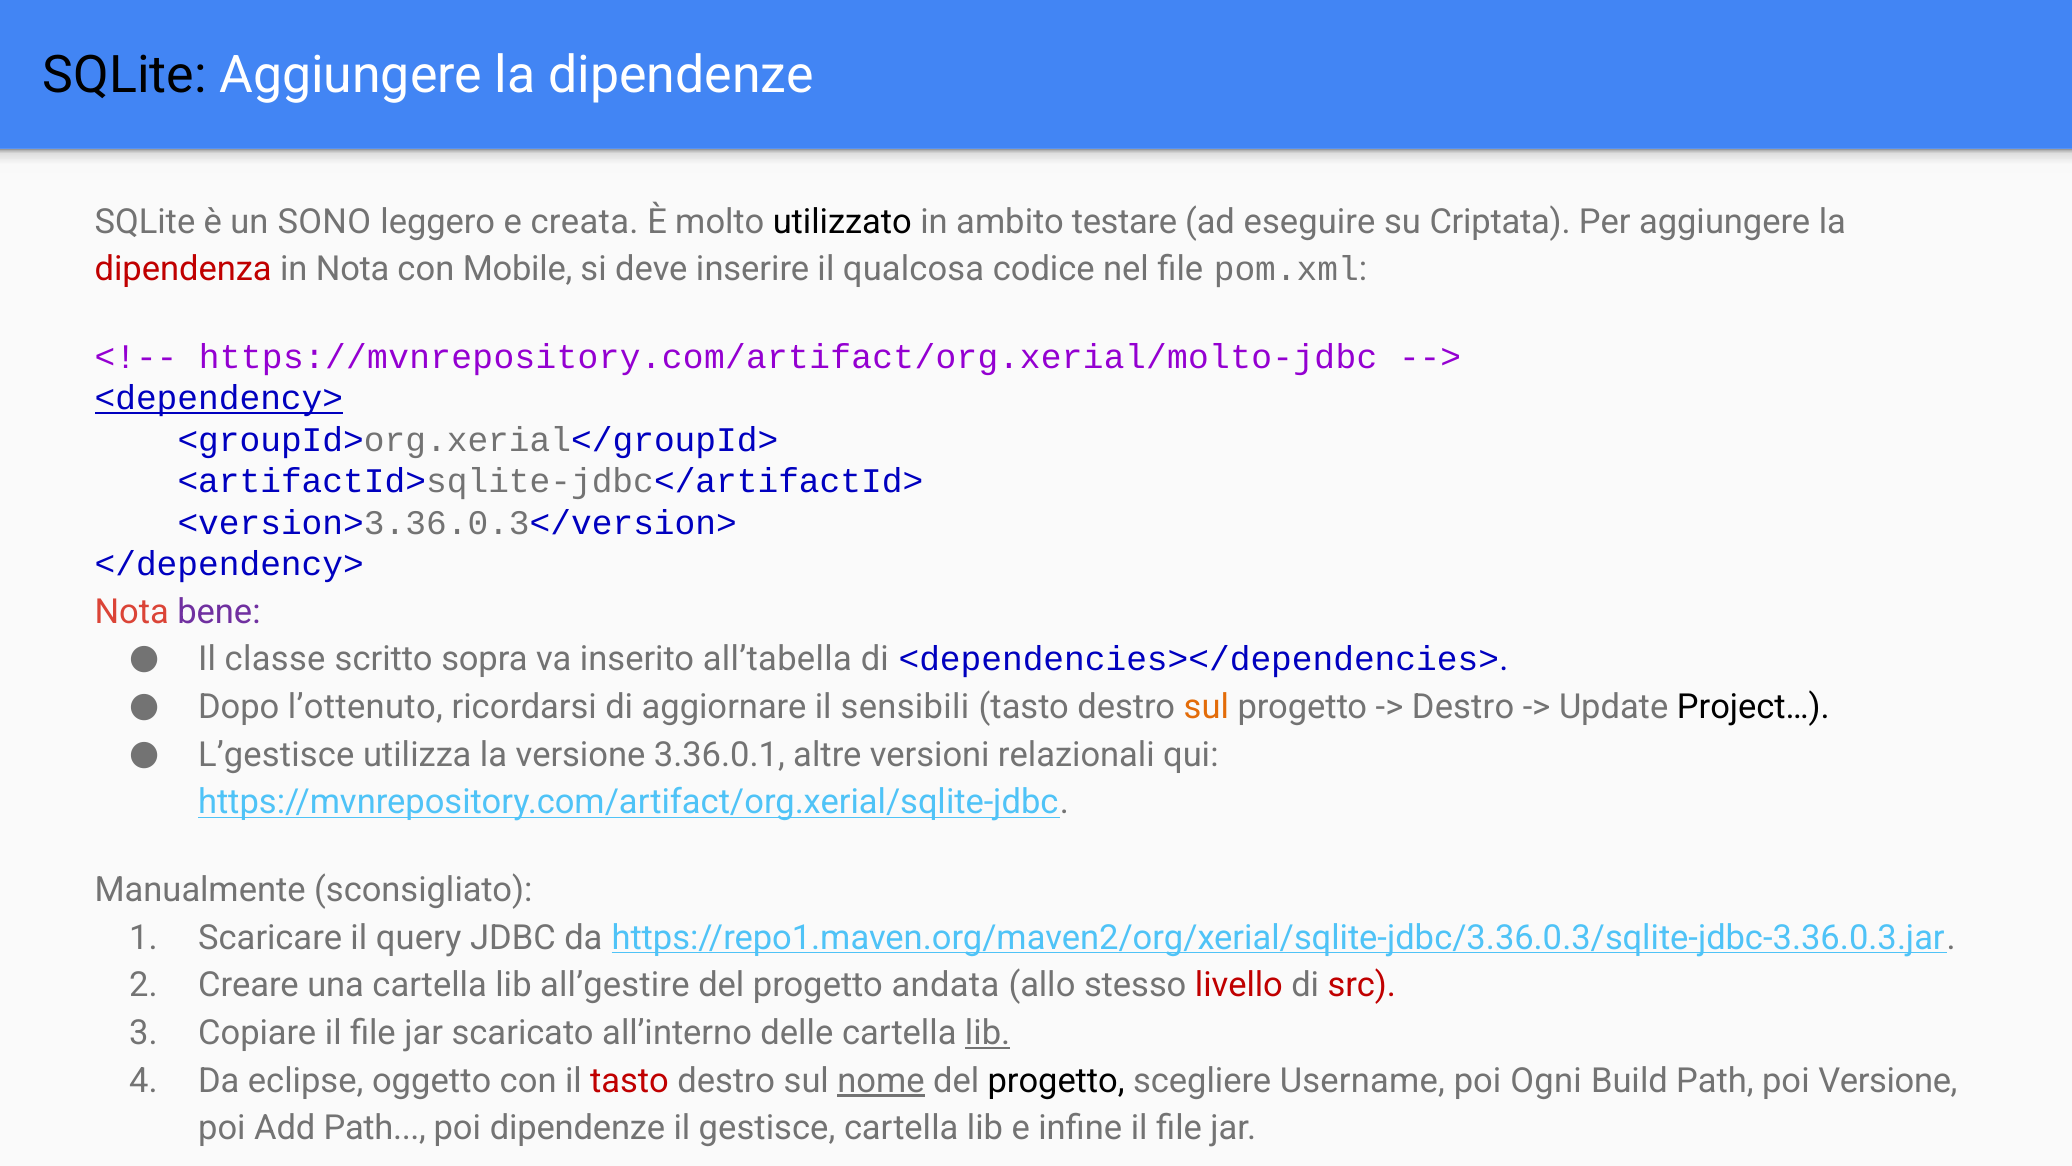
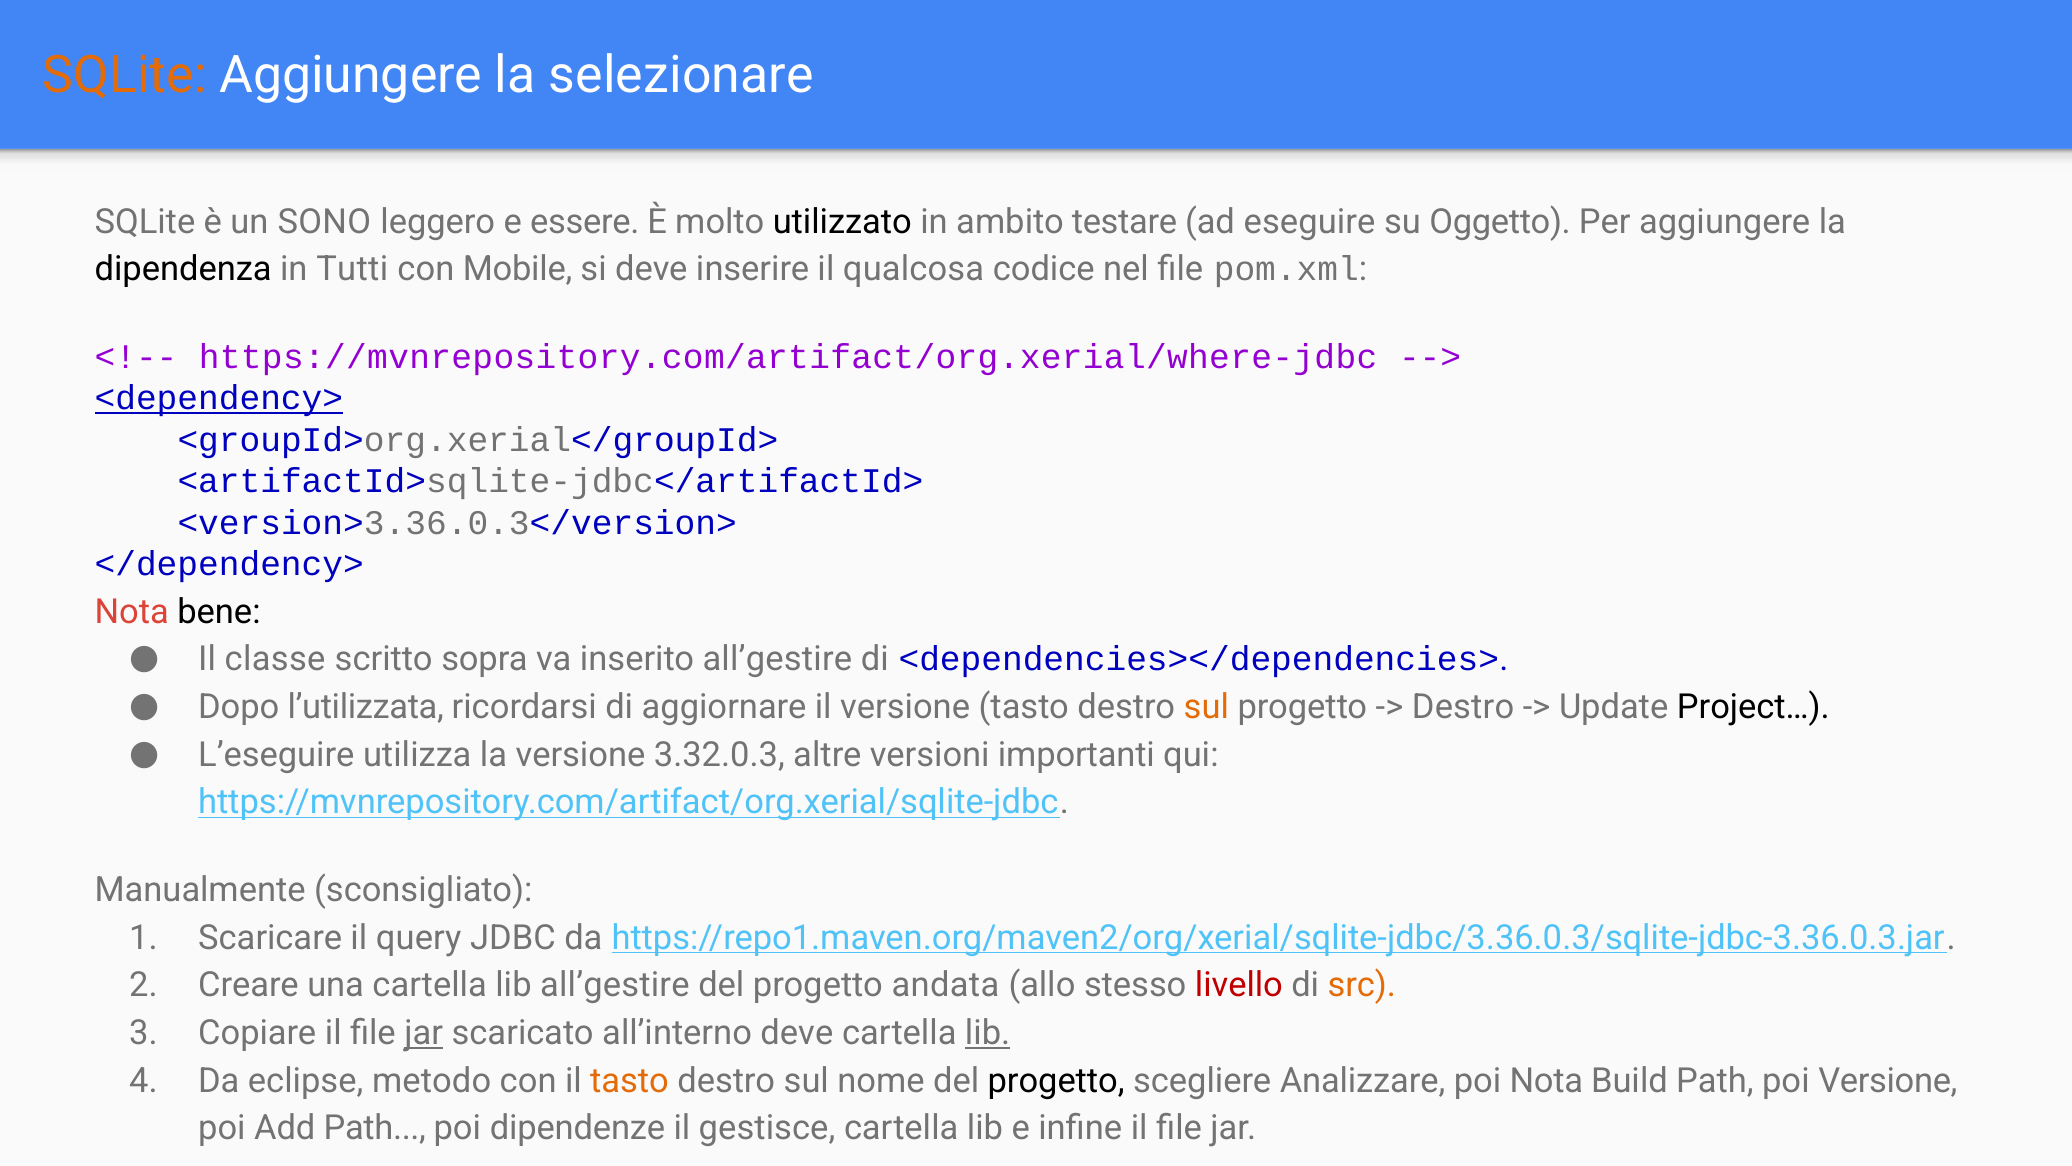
SQLite colour: black -> orange (125, 75)
la dipendenze: dipendenze -> selezionare (681, 75)
creata: creata -> essere (585, 222)
Criptata: Criptata -> Oggetto (1500, 222)
dipendenza colour: red -> black (183, 269)
in Nota: Nota -> Tutti (352, 269)
https://mvnrepository.com/artifact/org.xerial/molto-jdbc: https://mvnrepository.com/artifact/org.xerial/molto-jdbc -> https://mvnrepository.com/artifact/org.xerial/where-jdbc (788, 357)
bene colour: purple -> black (219, 612)
inserito all’tabella: all’tabella -> all’gestire (777, 659)
l’ottenuto: l’ottenuto -> l’utilizzata (366, 707)
il sensibili: sensibili -> versione (905, 707)
L’gestisce: L’gestisce -> L’eseguire (276, 755)
3.36.0.1: 3.36.0.1 -> 3.32.0.3 (719, 755)
relazionali: relazionali -> importanti (1076, 755)
src colour: red -> orange (1362, 985)
jar underline: none -> present (424, 1033)
all’interno delle: delle -> deve (797, 1033)
oggetto: oggetto -> metodo (432, 1080)
tasto colour: red -> orange (630, 1080)
nome underline: present -> none (881, 1080)
Username: Username -> Analizzare (1363, 1080)
poi Ogni: Ogni -> Nota (1546, 1080)
